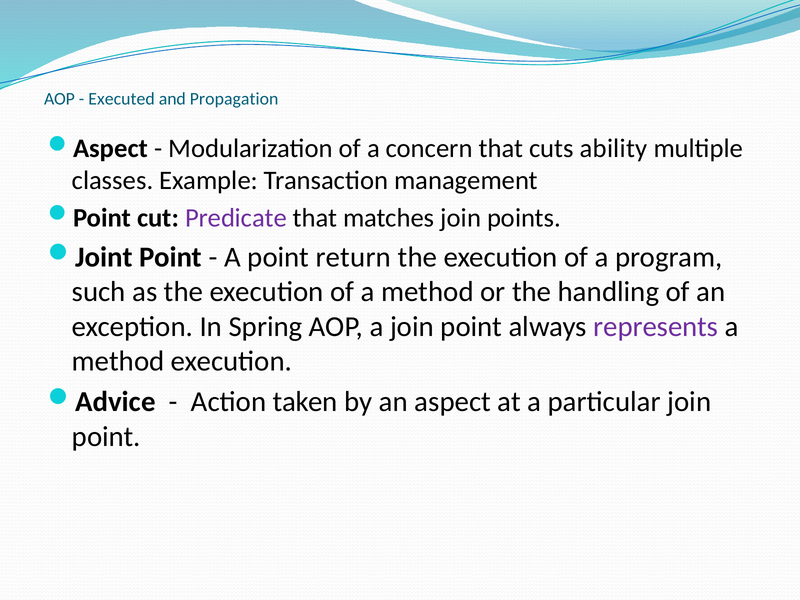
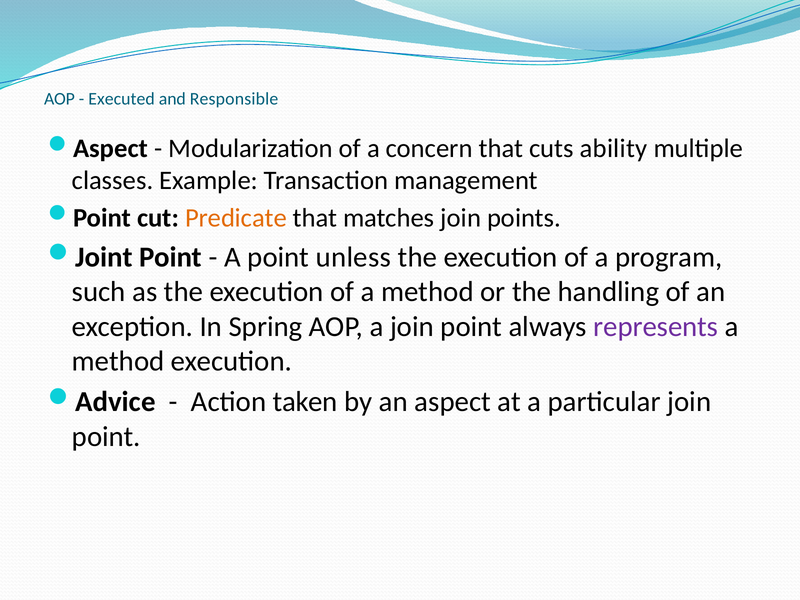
Propagation: Propagation -> Responsible (234, 99)
Predicate colour: purple -> orange (236, 218)
return: return -> unless (353, 257)
